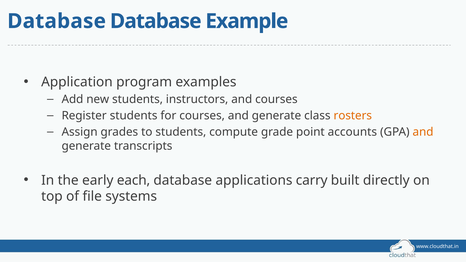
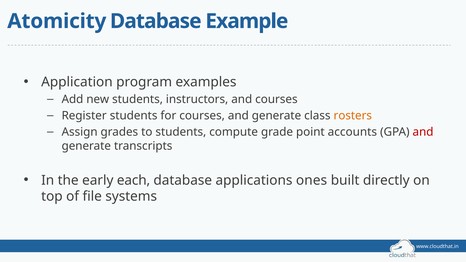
Database: Database -> Atomicity (57, 21)
and colour: orange -> red (423, 132)
carry: carry -> ones (312, 180)
